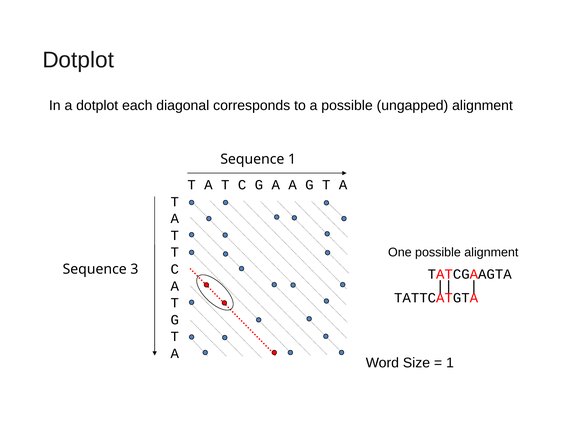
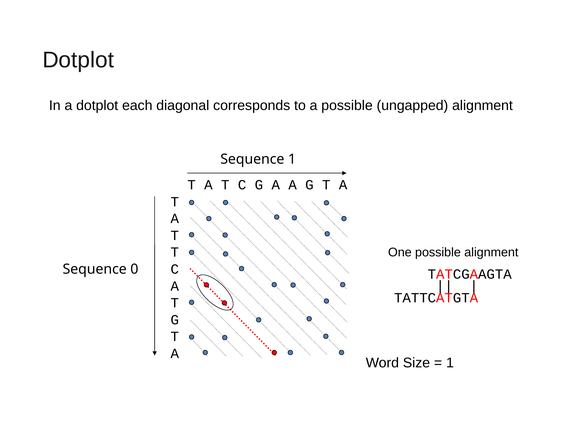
3: 3 -> 0 (134, 269)
